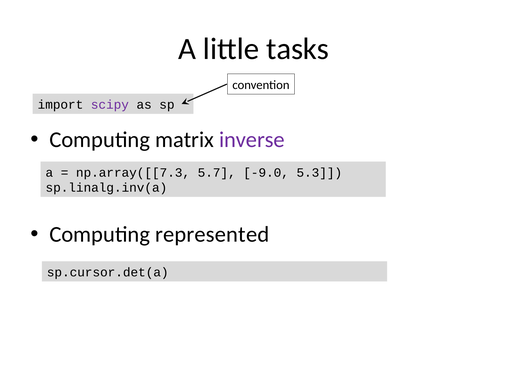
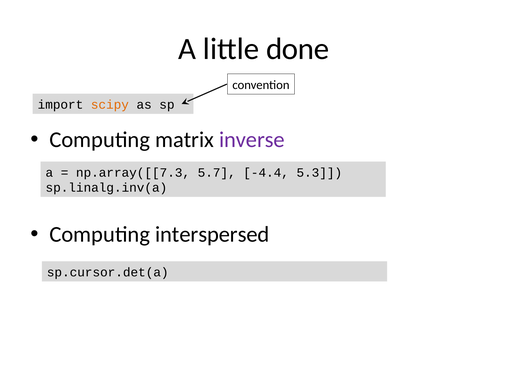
tasks: tasks -> done (298, 49)
scipy colour: purple -> orange (110, 105)
-9.0: -9.0 -> -4.4 (266, 173)
represented: represented -> interspersed (212, 235)
